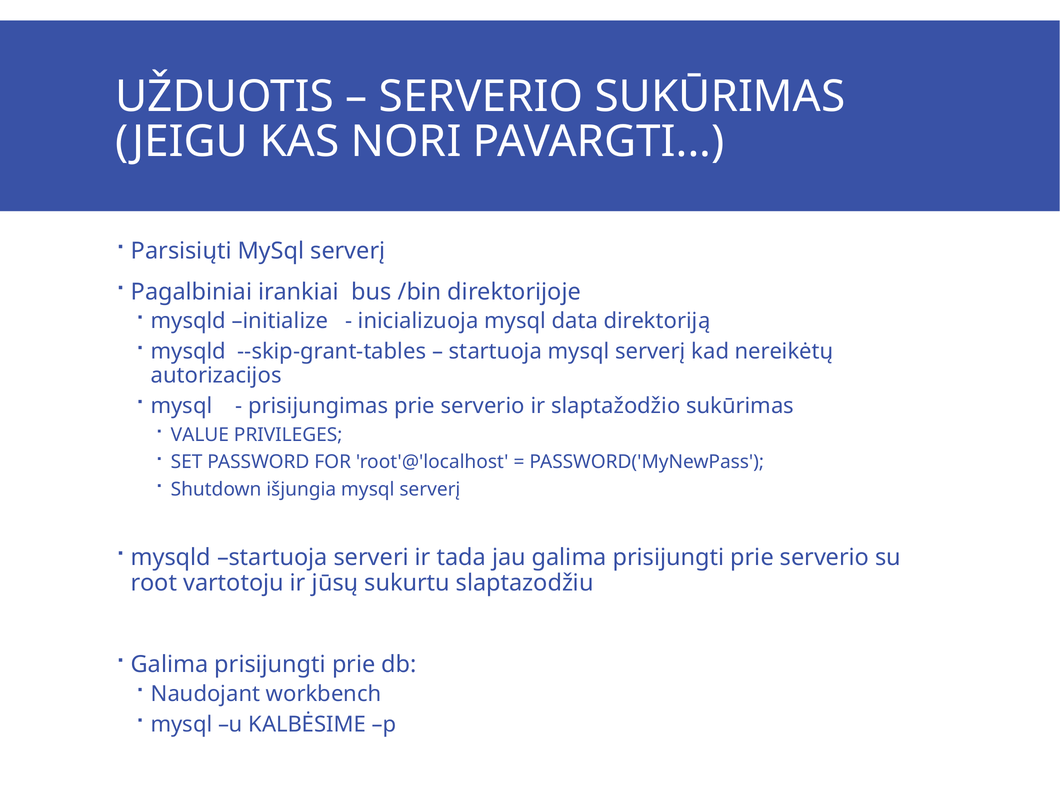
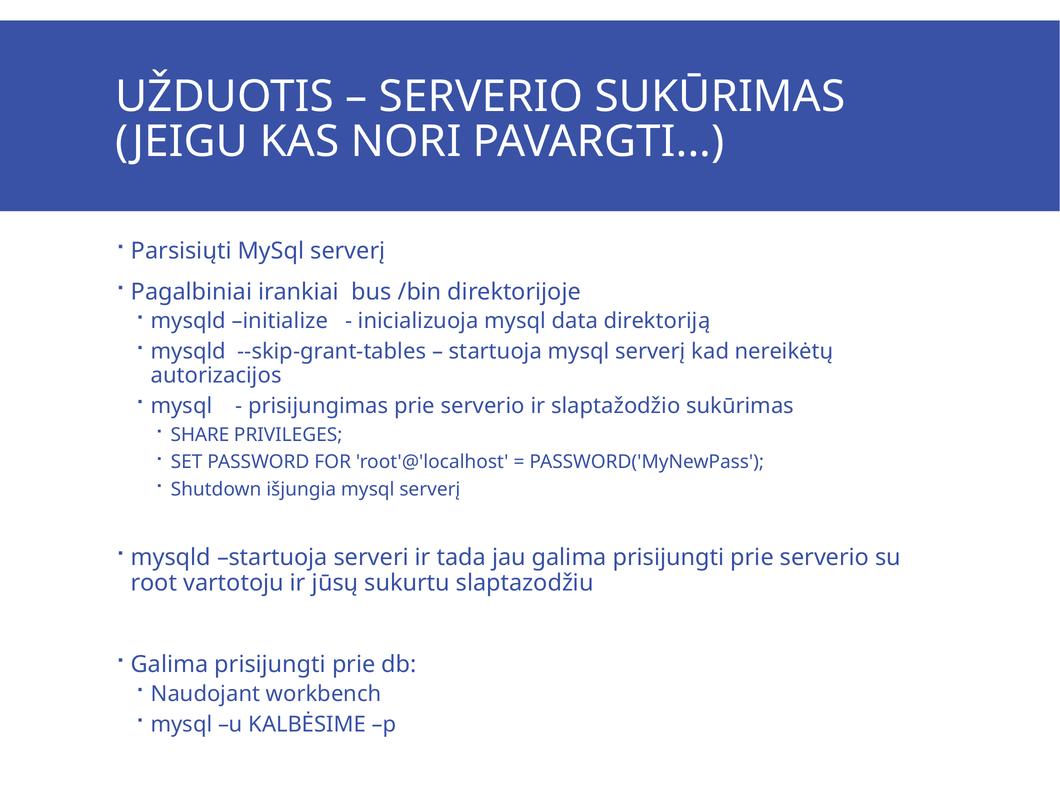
VALUE: VALUE -> SHARE (200, 435)
